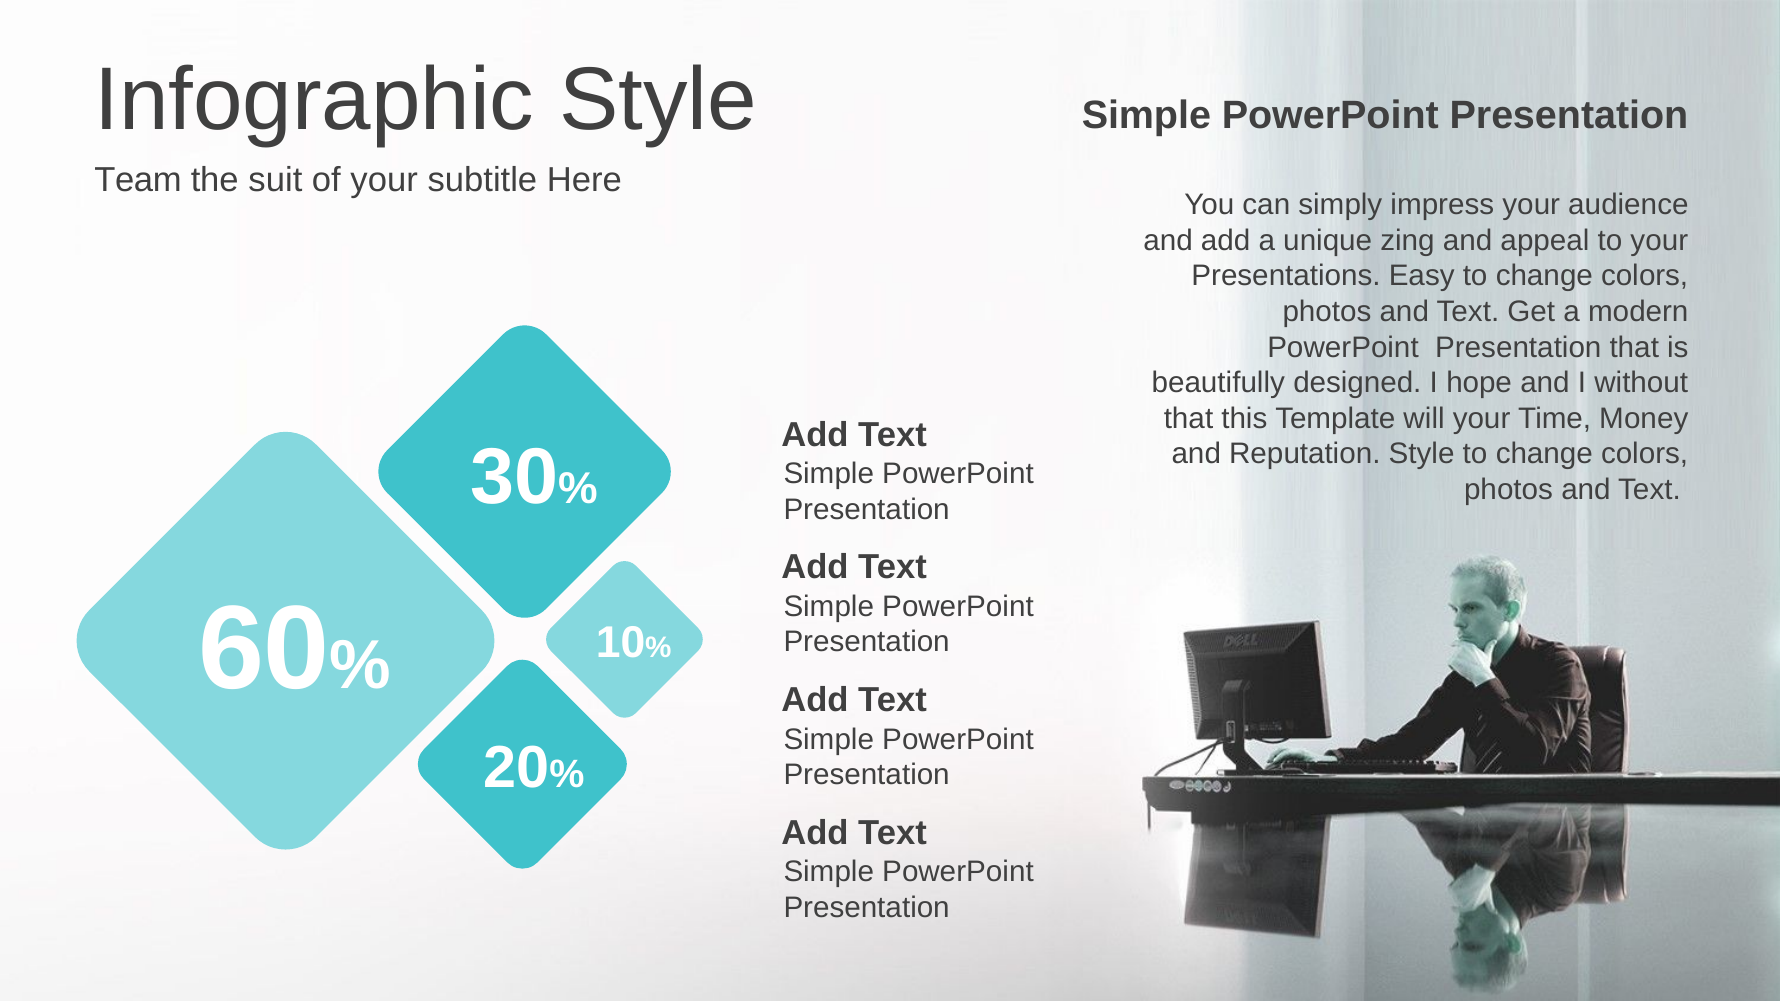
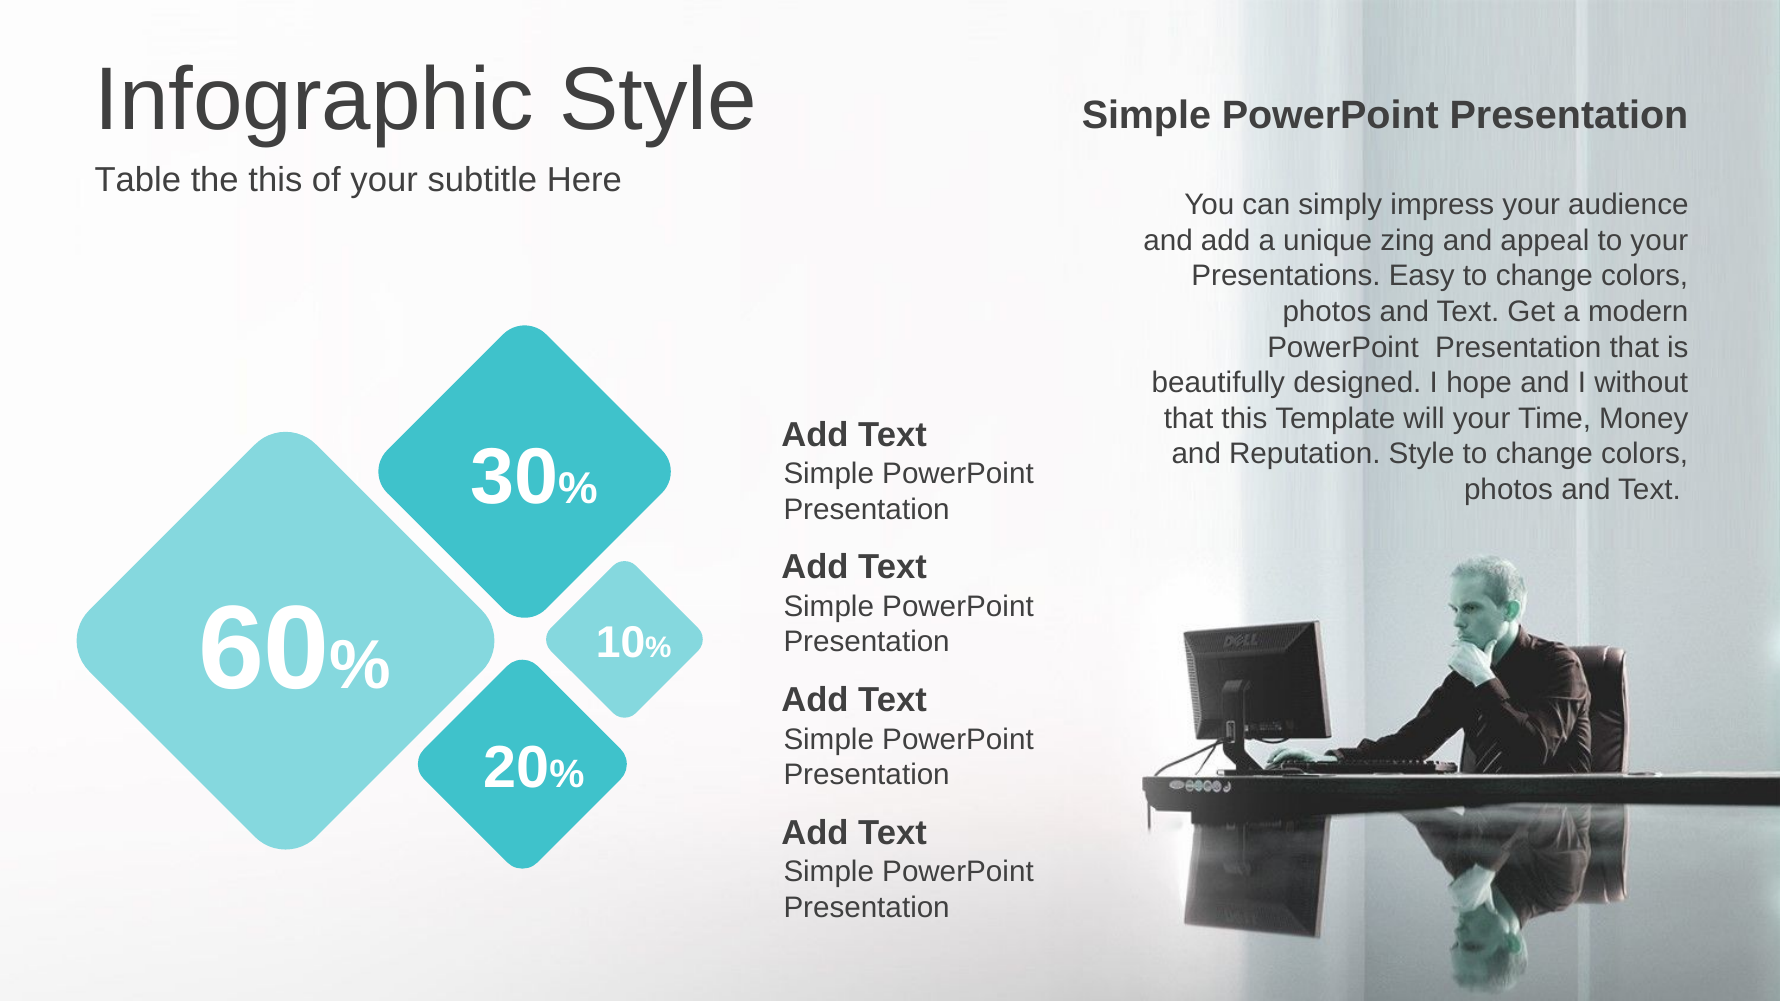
Team: Team -> Table (138, 181)
the suit: suit -> this (275, 181)
